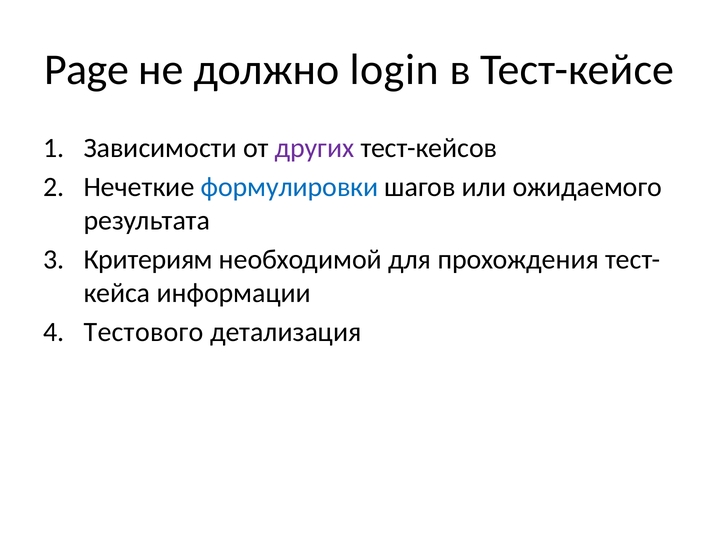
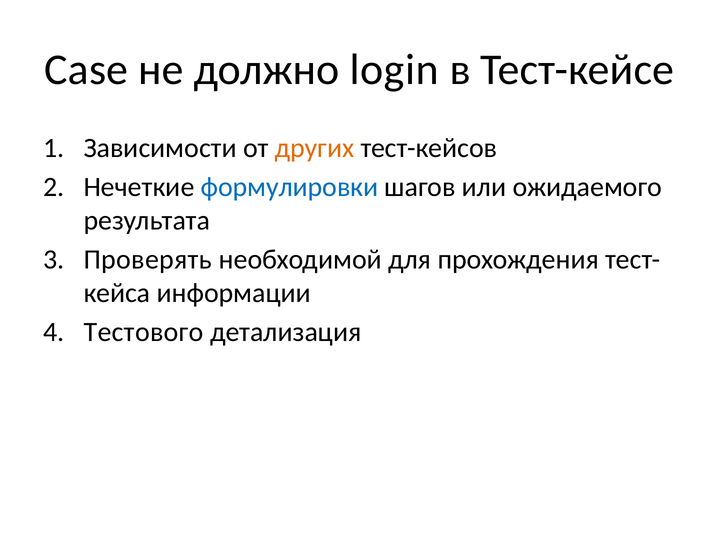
Page: Page -> Case (86, 70)
других colour: purple -> orange (314, 148)
Критериям: Критериям -> Проверять (148, 260)
